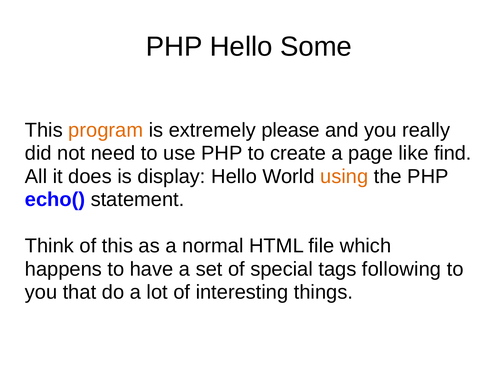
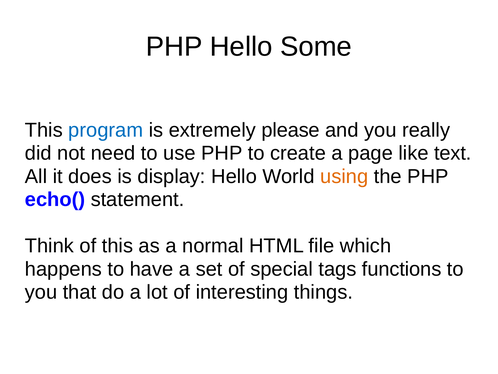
program colour: orange -> blue (106, 130)
find: find -> text (453, 153)
following: following -> functions (402, 269)
